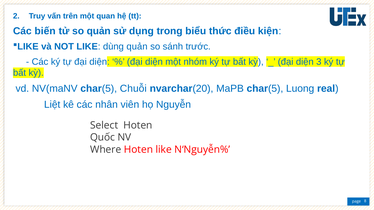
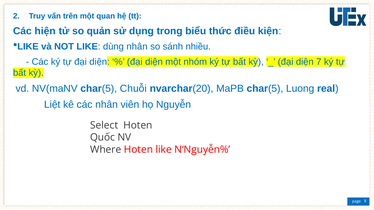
biến: biến -> hiện (45, 31)
dùng quản: quản -> nhân (137, 47)
trước: trước -> nhiều (198, 47)
3: 3 -> 7 (319, 62)
